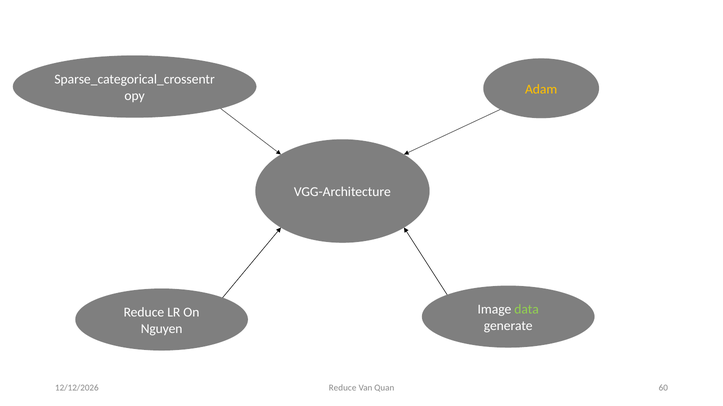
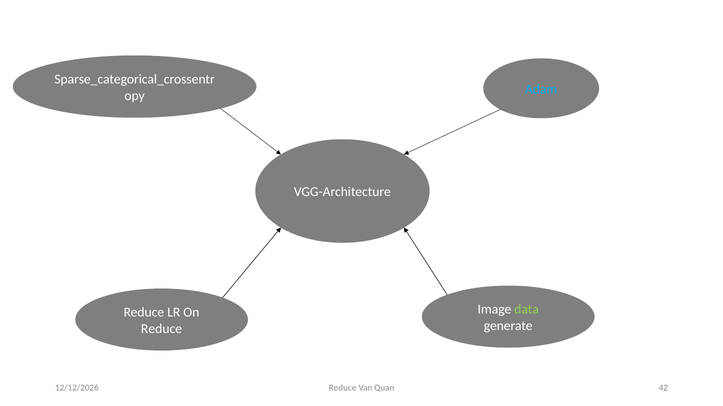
Adam colour: yellow -> light blue (541, 89)
Nguyen: Nguyen -> Reduce (162, 329)
60: 60 -> 42 (663, 388)
